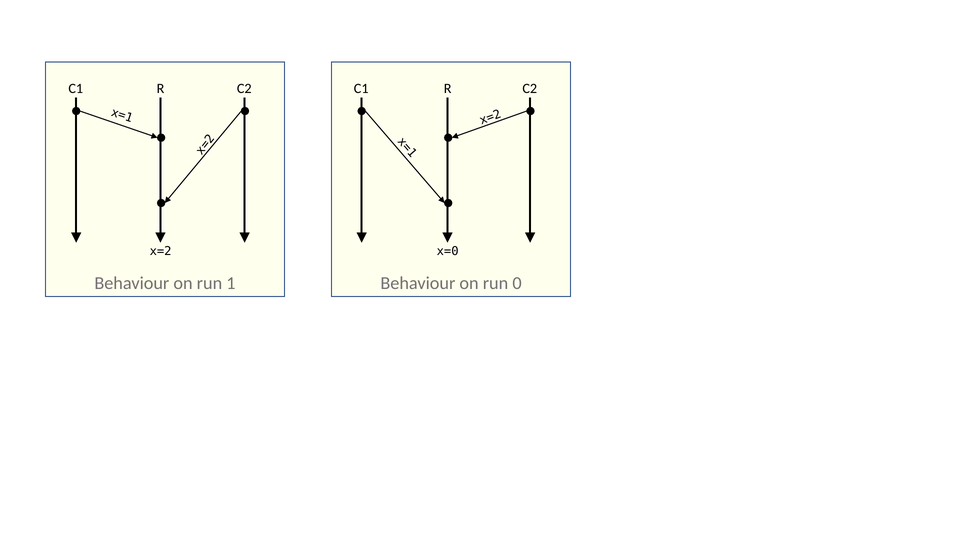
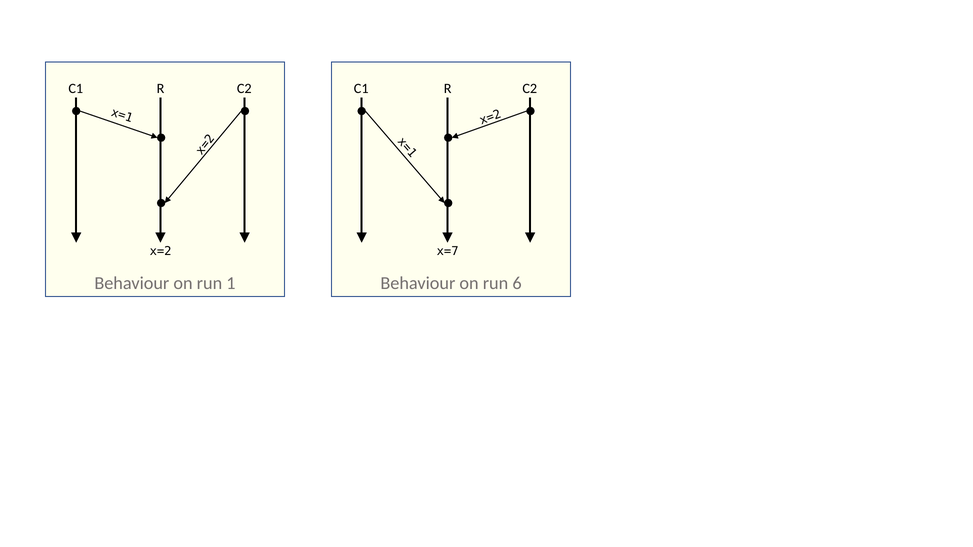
x=0: x=0 -> x=7 (448, 252)
0: 0 -> 6 (517, 283)
